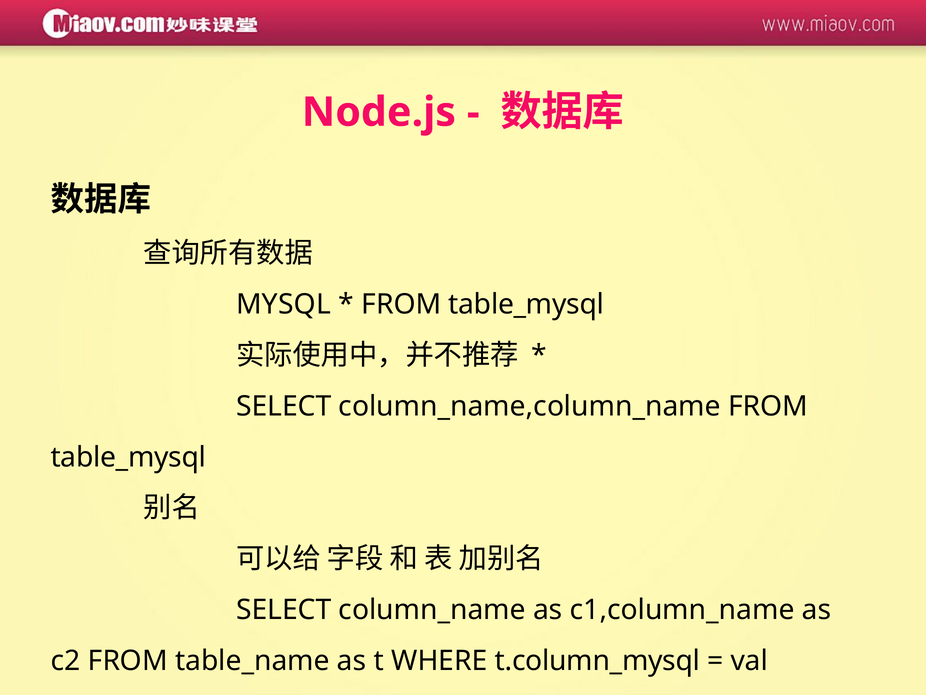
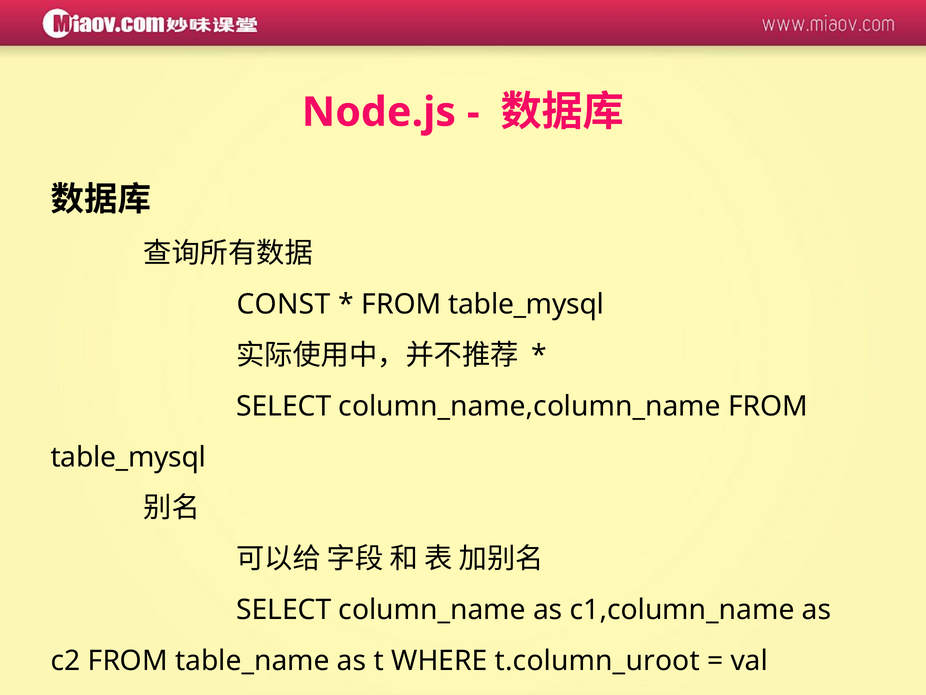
MYSQL: MYSQL -> CONST (284, 304)
t.column_mysql: t.column_mysql -> t.column_uroot (597, 660)
